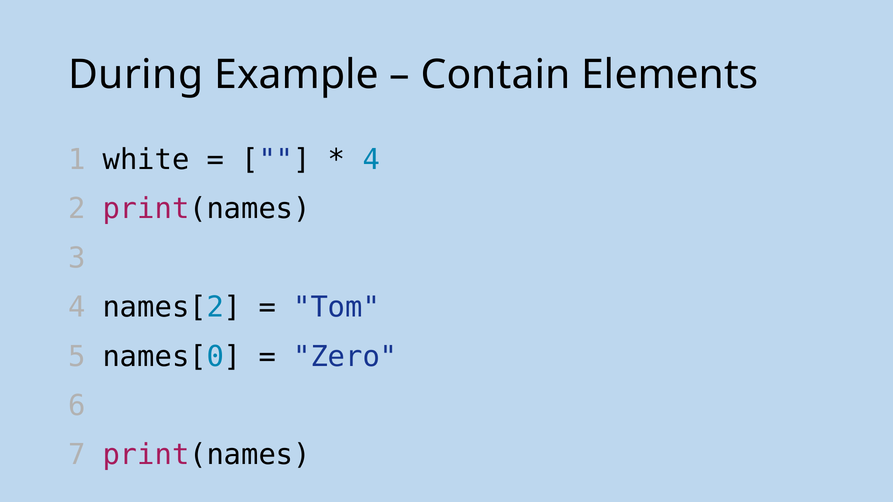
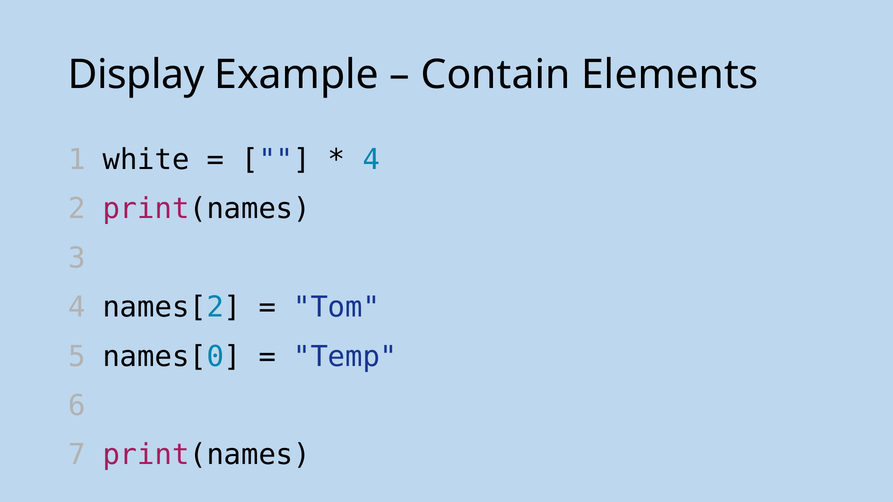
During: During -> Display (136, 75)
Zero: Zero -> Temp (345, 357)
